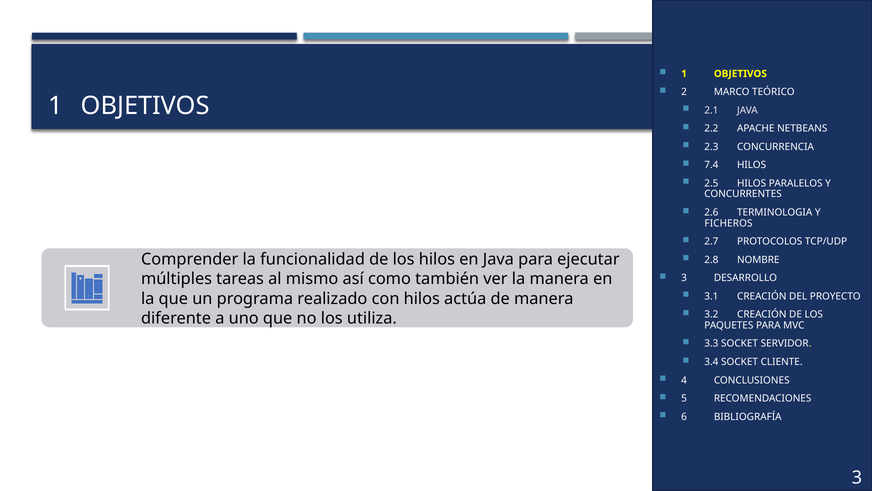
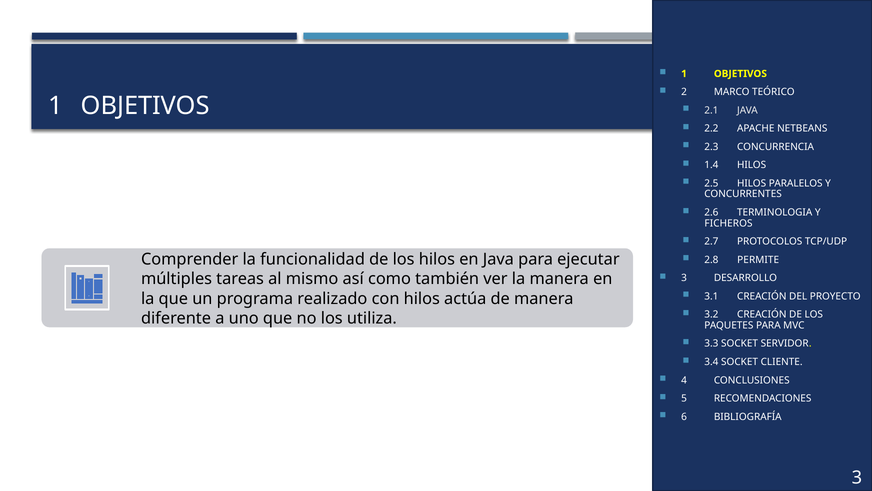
7.4: 7.4 -> 1.4 (711, 165)
NOMBRE: NOMBRE -> PERMITE (758, 260)
